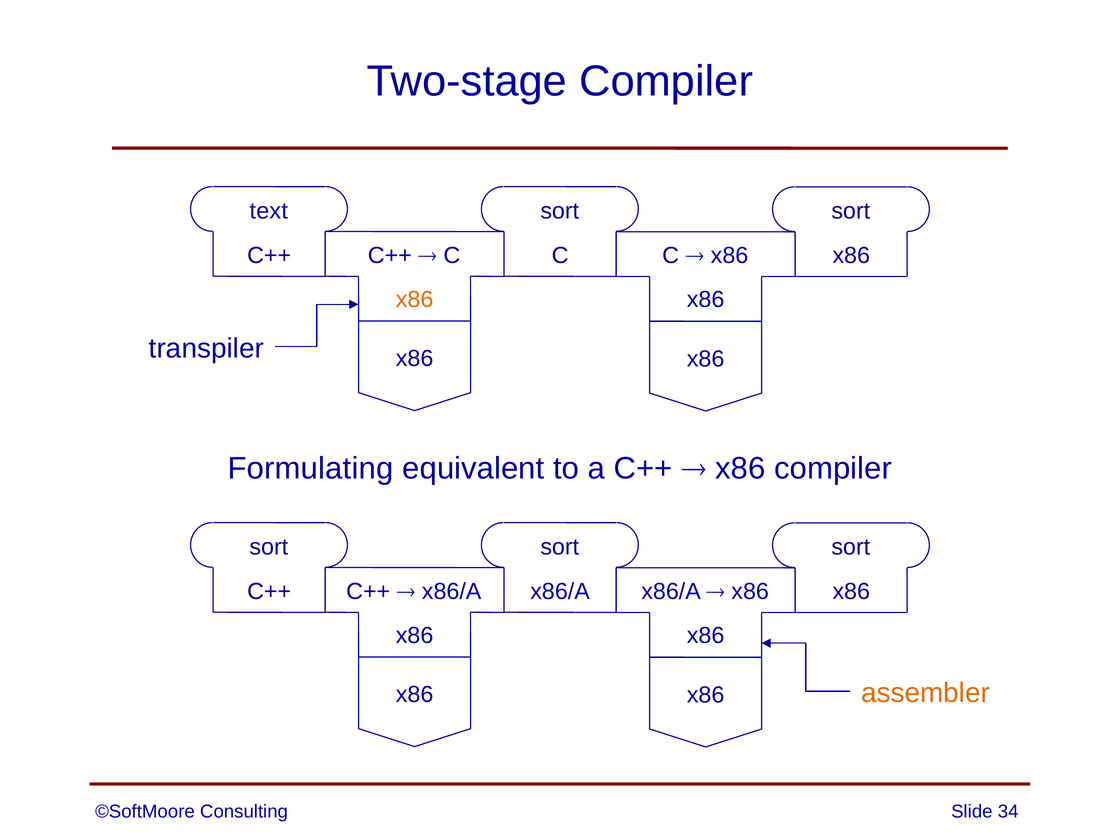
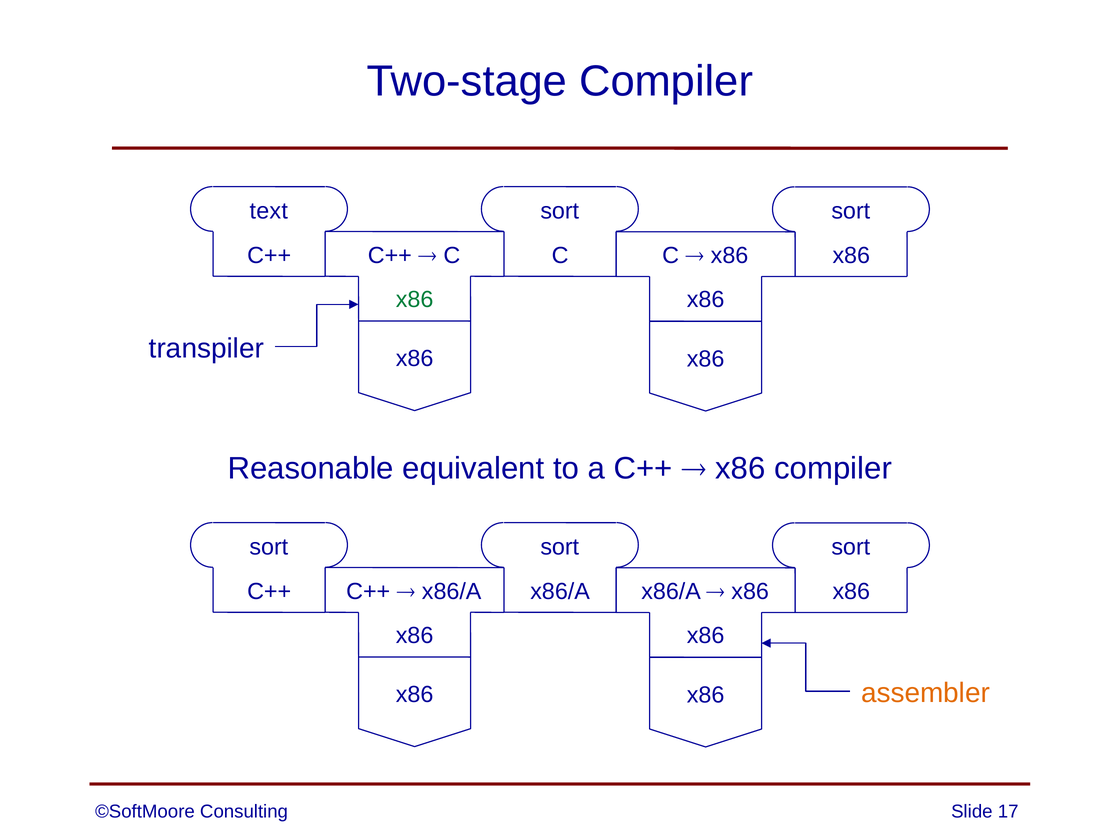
x86 colour: orange -> green (415, 300)
Formulating: Formulating -> Reasonable (311, 469)
34: 34 -> 17 (1008, 811)
